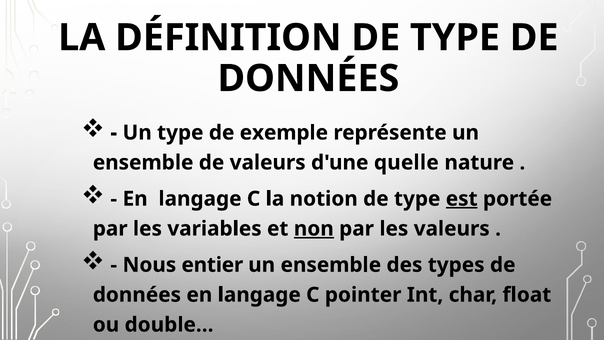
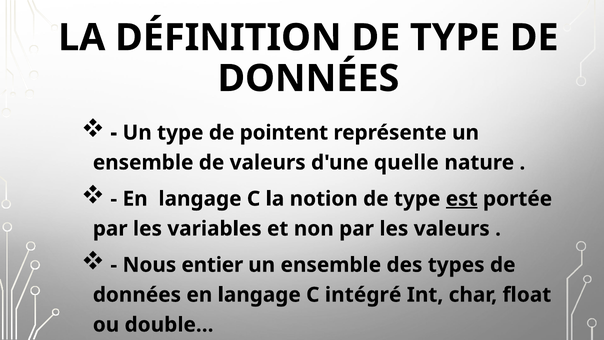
exemple: exemple -> pointent (284, 133)
non underline: present -> none (314, 229)
pointer: pointer -> intégré (363, 295)
